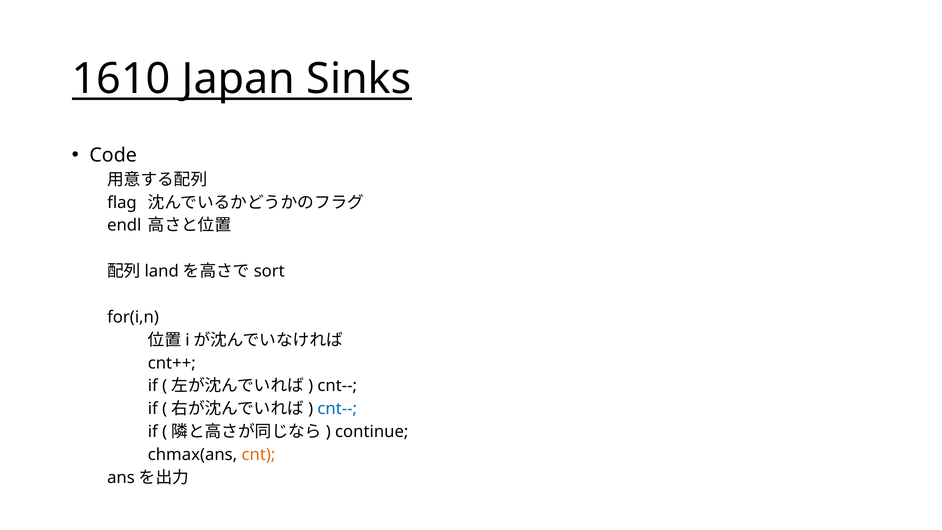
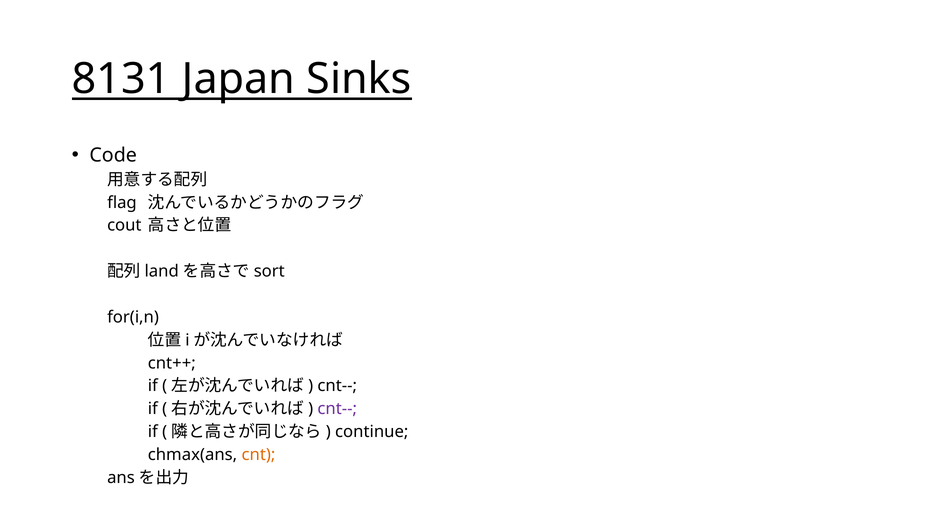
1610: 1610 -> 8131 (121, 79)
endl: endl -> cout (124, 225)
cnt-- colour: blue -> purple (337, 409)
